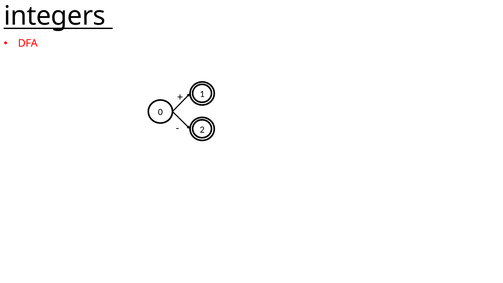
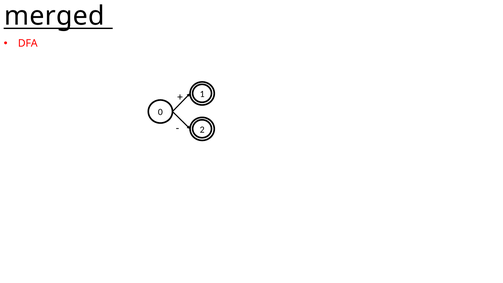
integers: integers -> merged (54, 16)
